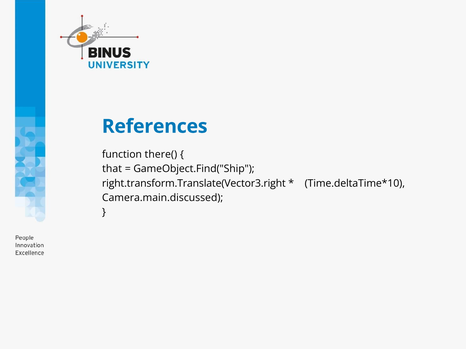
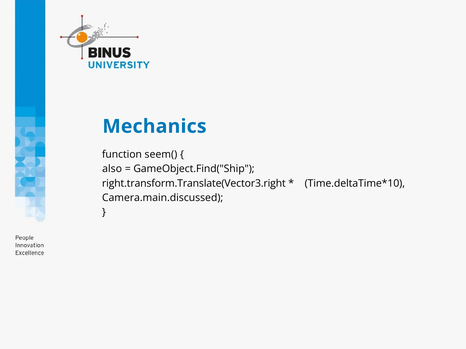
References: References -> Mechanics (154, 127)
there(: there( -> seem( (161, 155)
that: that -> also (112, 169)
